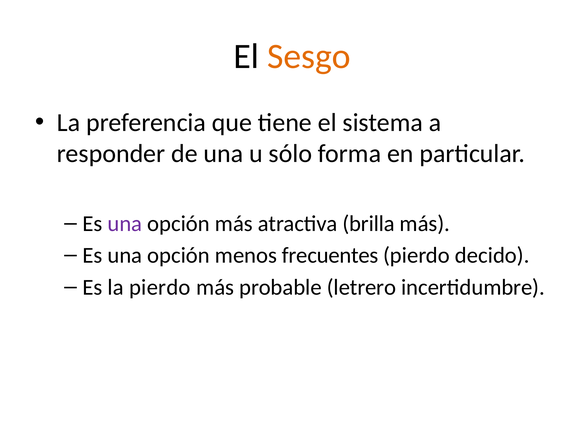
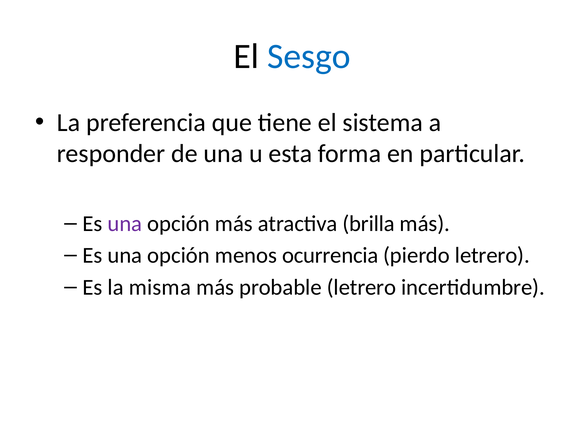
Sesgo colour: orange -> blue (309, 57)
sólo: sólo -> esta (290, 154)
frecuentes: frecuentes -> ocurrencia (330, 255)
pierdo decido: decido -> letrero (492, 255)
la pierdo: pierdo -> misma (160, 287)
